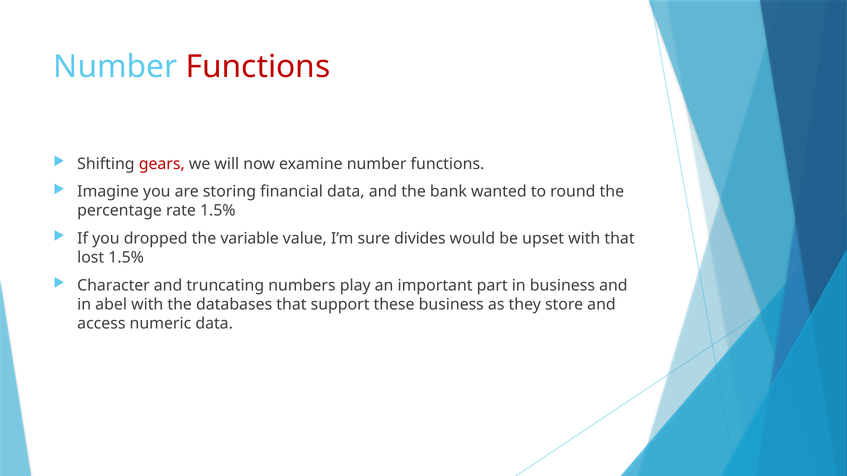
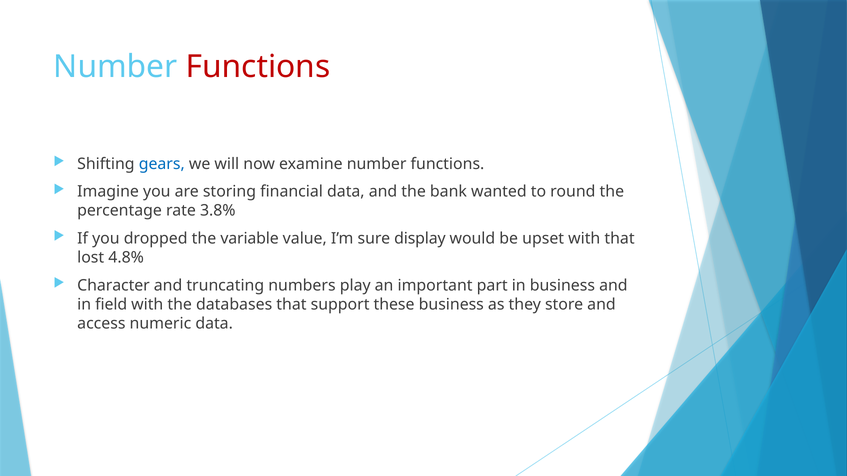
gears colour: red -> blue (162, 164)
rate 1.5%: 1.5% -> 3.8% (218, 211)
divides: divides -> display (420, 239)
lost 1.5%: 1.5% -> 4.8% (126, 258)
abel: abel -> field (111, 305)
